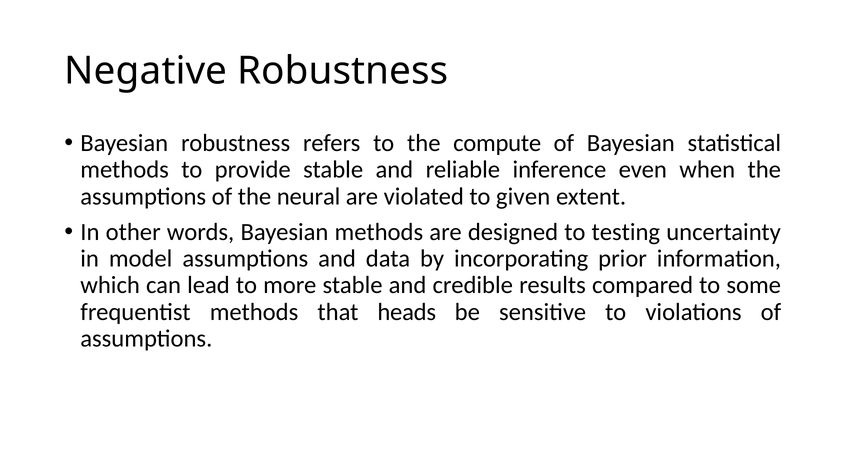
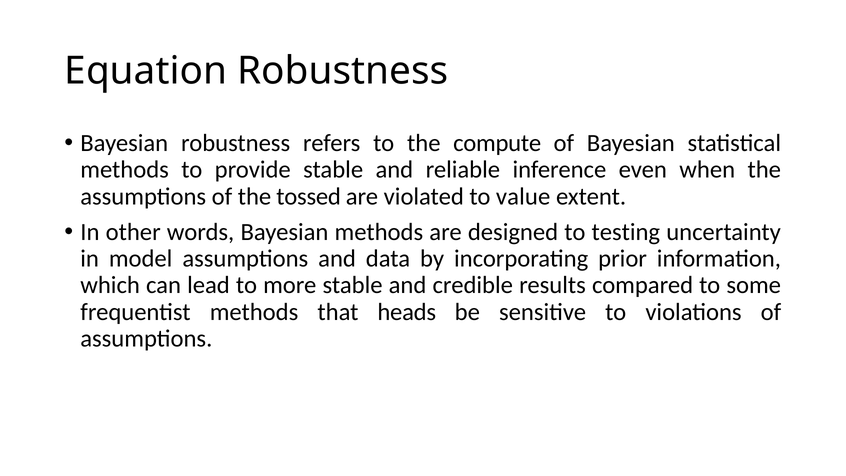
Negative: Negative -> Equation (146, 71)
neural: neural -> tossed (309, 196)
given: given -> value (523, 196)
